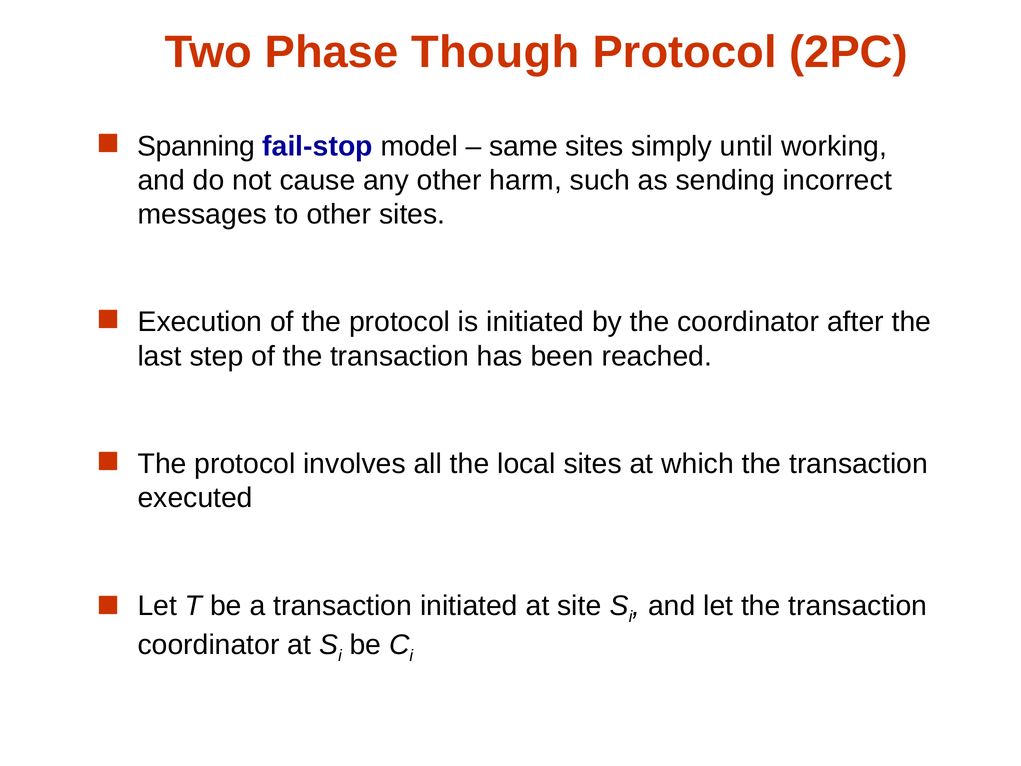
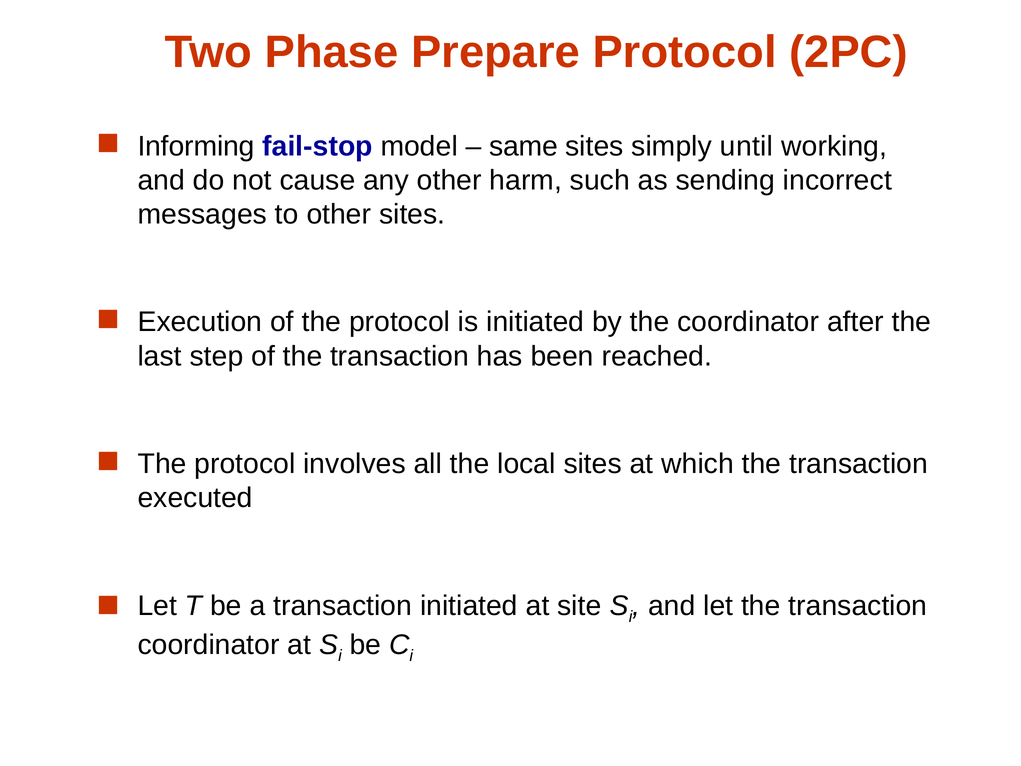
Though: Though -> Prepare (496, 52)
Spanning: Spanning -> Informing (196, 146)
